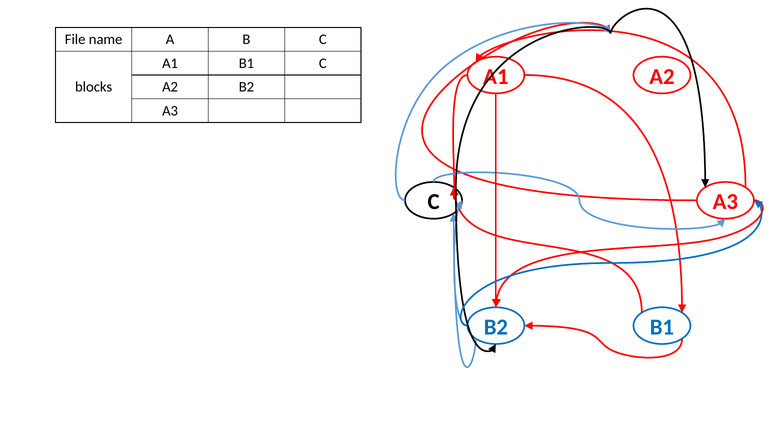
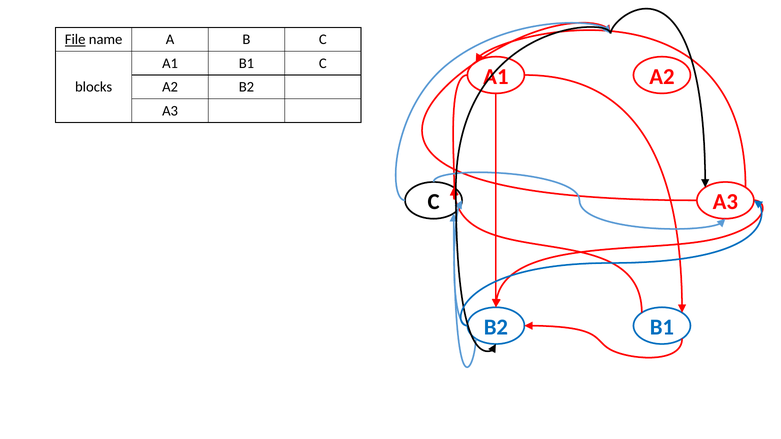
File underline: none -> present (75, 40)
